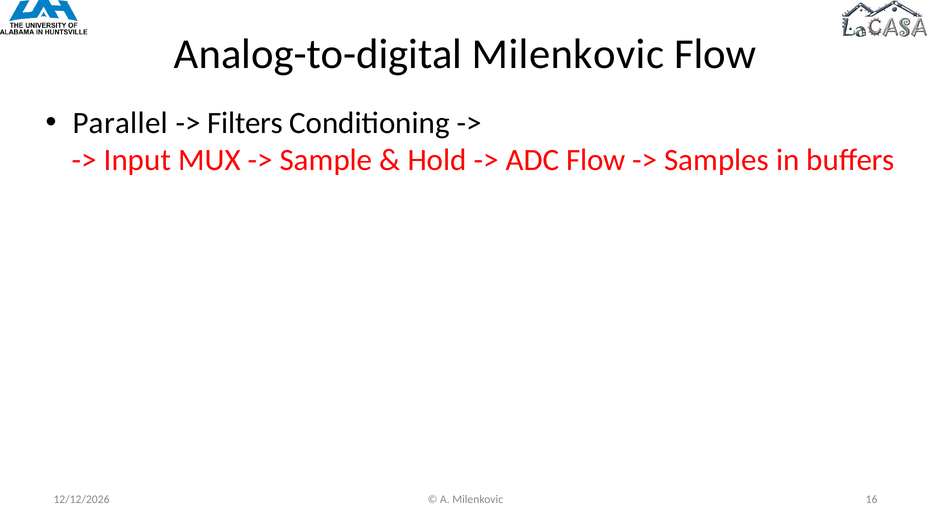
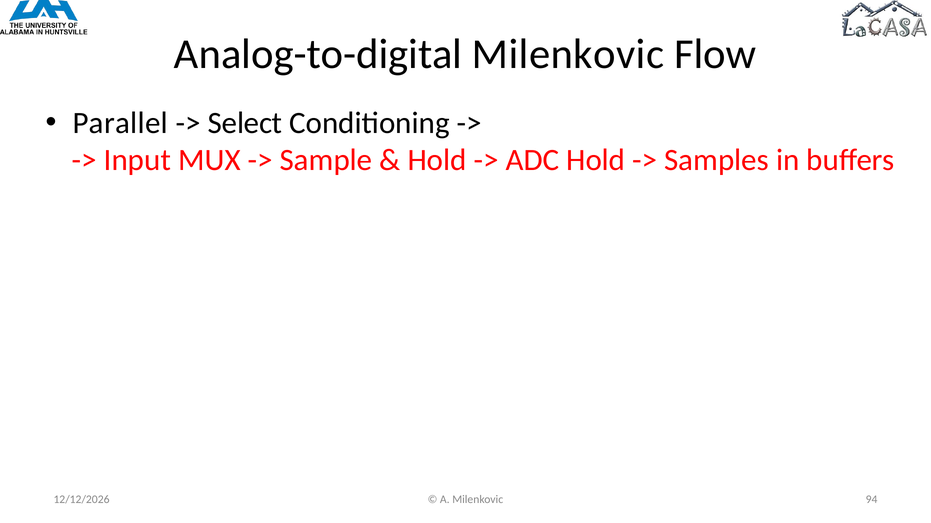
Filters: Filters -> Select (245, 123)
ADC Flow: Flow -> Hold (596, 160)
16: 16 -> 94 (872, 500)
